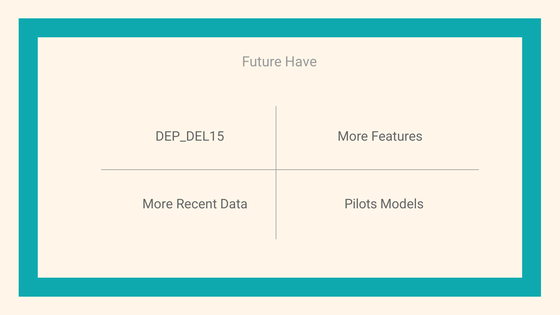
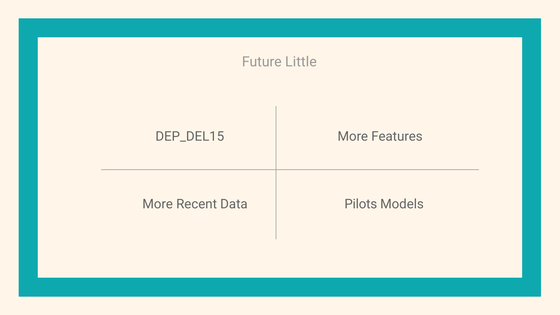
Have: Have -> Little (301, 62)
